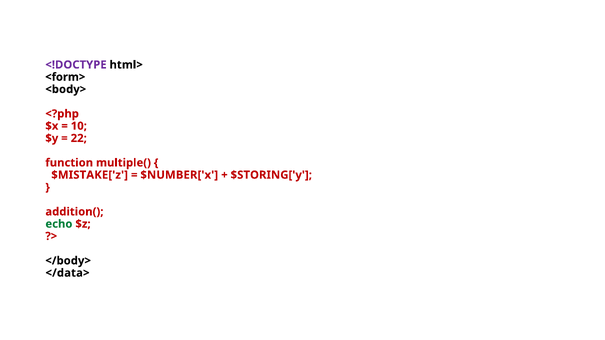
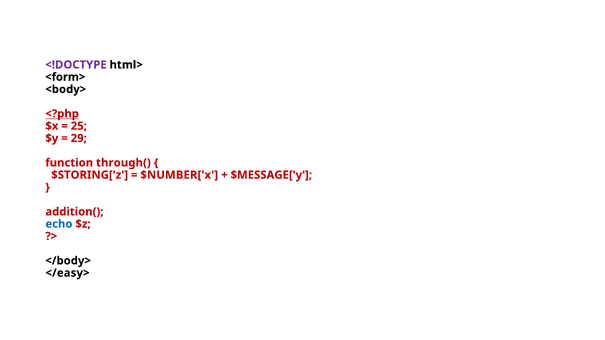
<?php underline: none -> present (62, 114)
10: 10 -> 25 (79, 126)
22: 22 -> 29 (79, 138)
multiple(: multiple( -> through( (123, 163)
$MISTAKE['z: $MISTAKE['z -> $STORING['z (90, 175)
$STORING['y: $STORING['y -> $MESSAGE['y (271, 175)
echo colour: green -> blue (59, 224)
</data>: </data> -> </easy> (67, 273)
